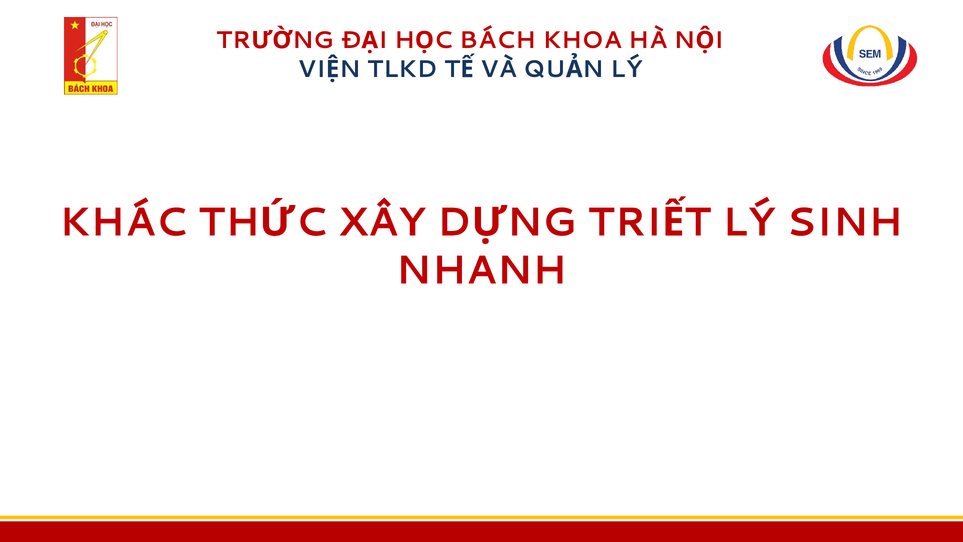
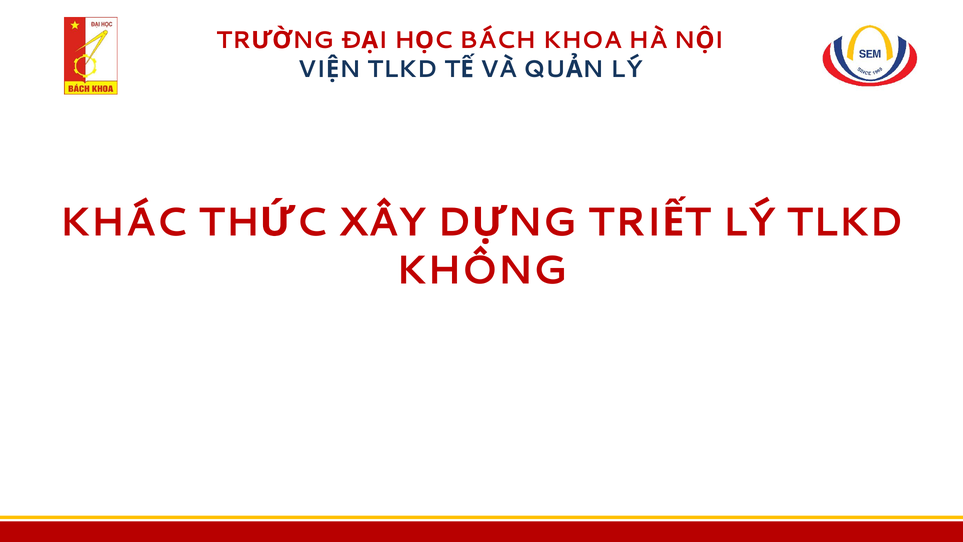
LÝ SINH: SINH -> TLKD (845, 222)
NHANH: NHANH -> KHÔNG (482, 270)
